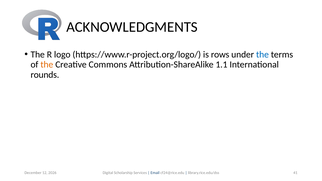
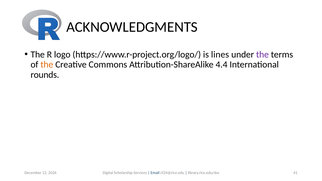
rows: rows -> lines (220, 54)
the colour: blue -> purple (262, 54)
1.1: 1.1 -> 4.4 (222, 65)
